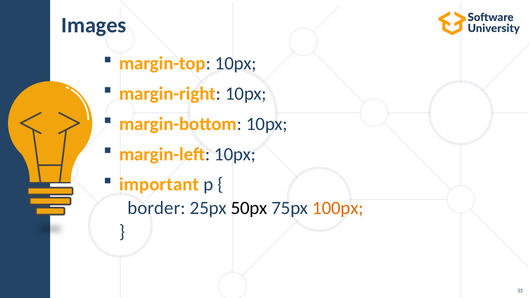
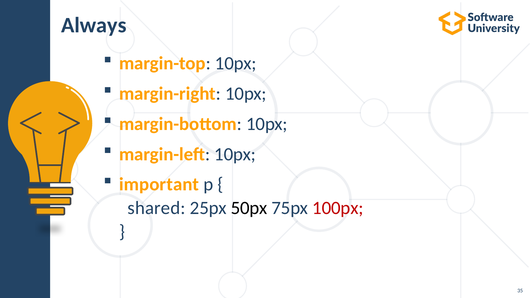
Images: Images -> Always (94, 25)
border: border -> shared (157, 208)
100px colour: orange -> red (338, 208)
